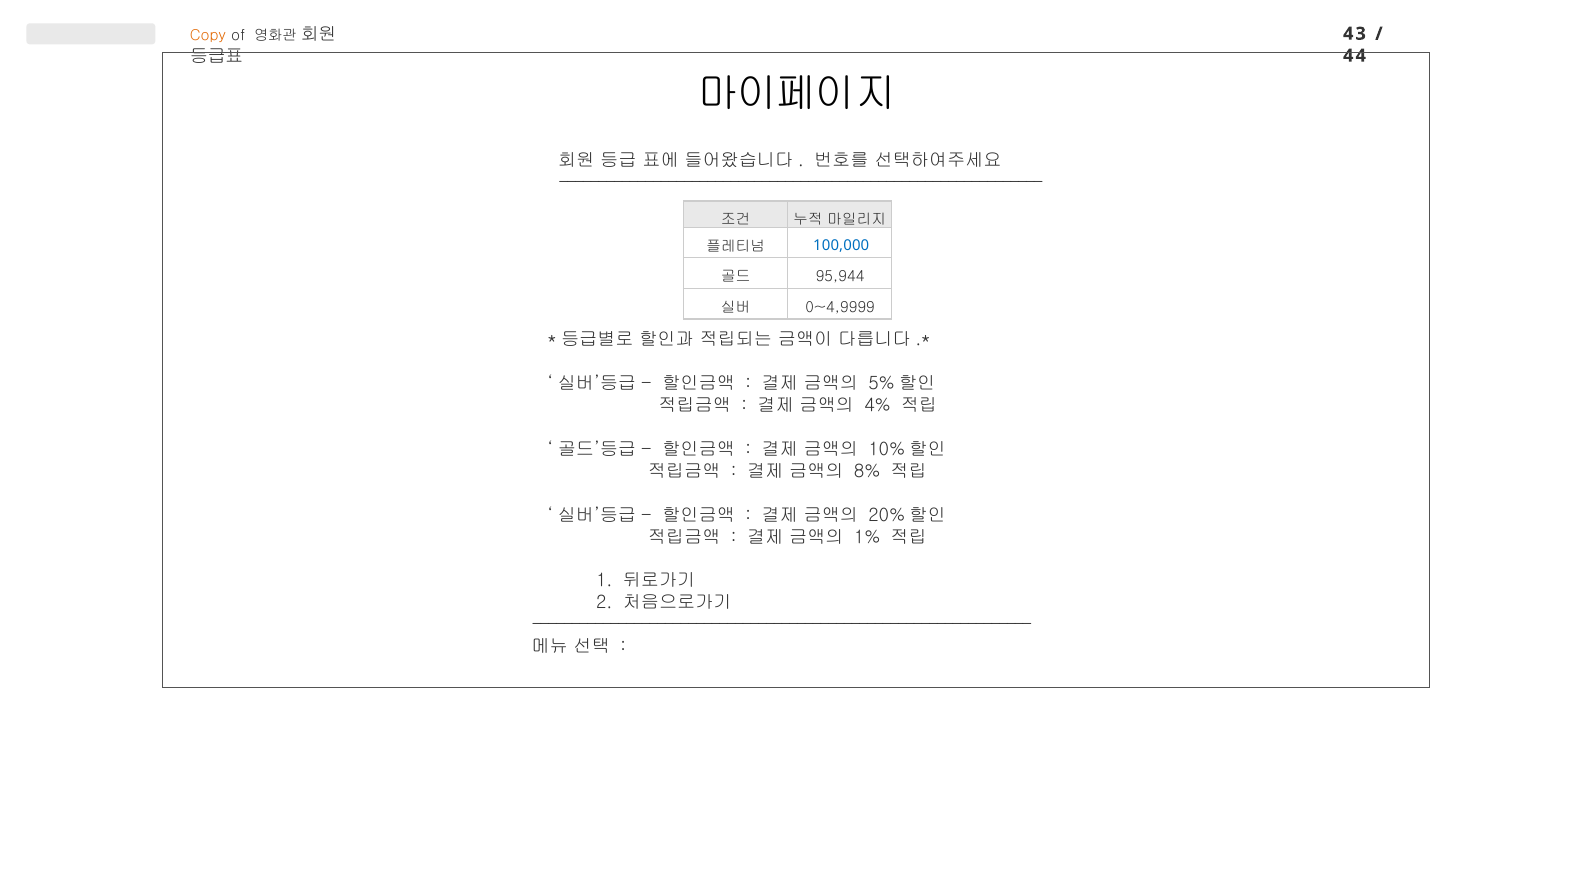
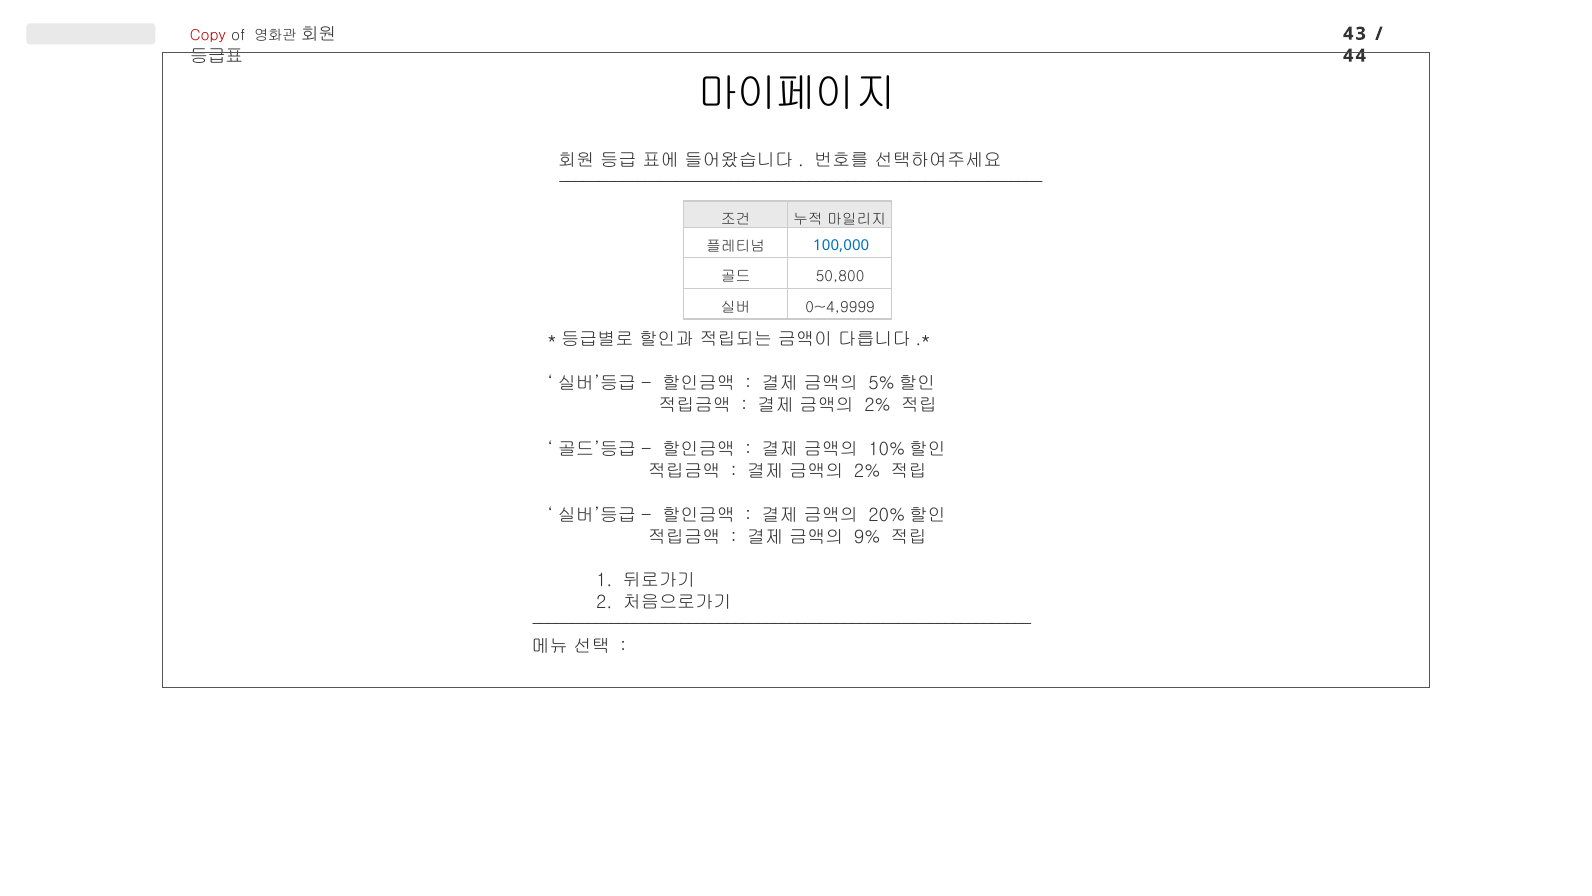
Copy colour: orange -> red (208, 36)
95,944: 95,944 -> 50,800 (840, 277)
4%: 4% -> 2% (878, 405)
8%: 8% -> 2% (867, 471)
1%: 1% -> 9% (867, 537)
